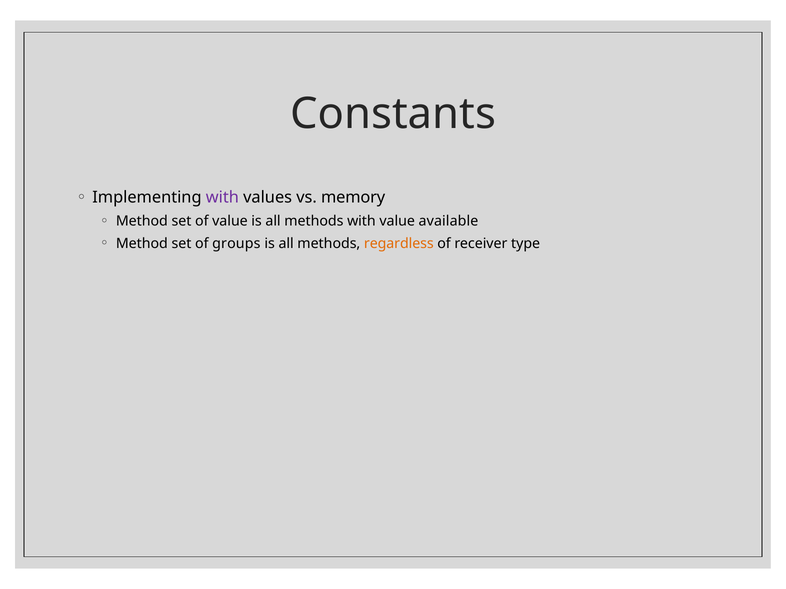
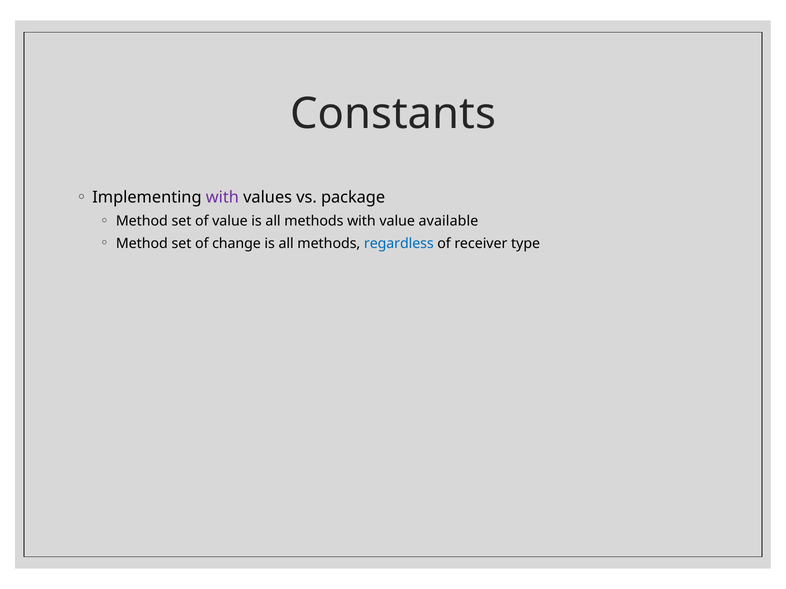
memory: memory -> package (353, 198)
groups: groups -> change (236, 244)
regardless colour: orange -> blue (399, 244)
